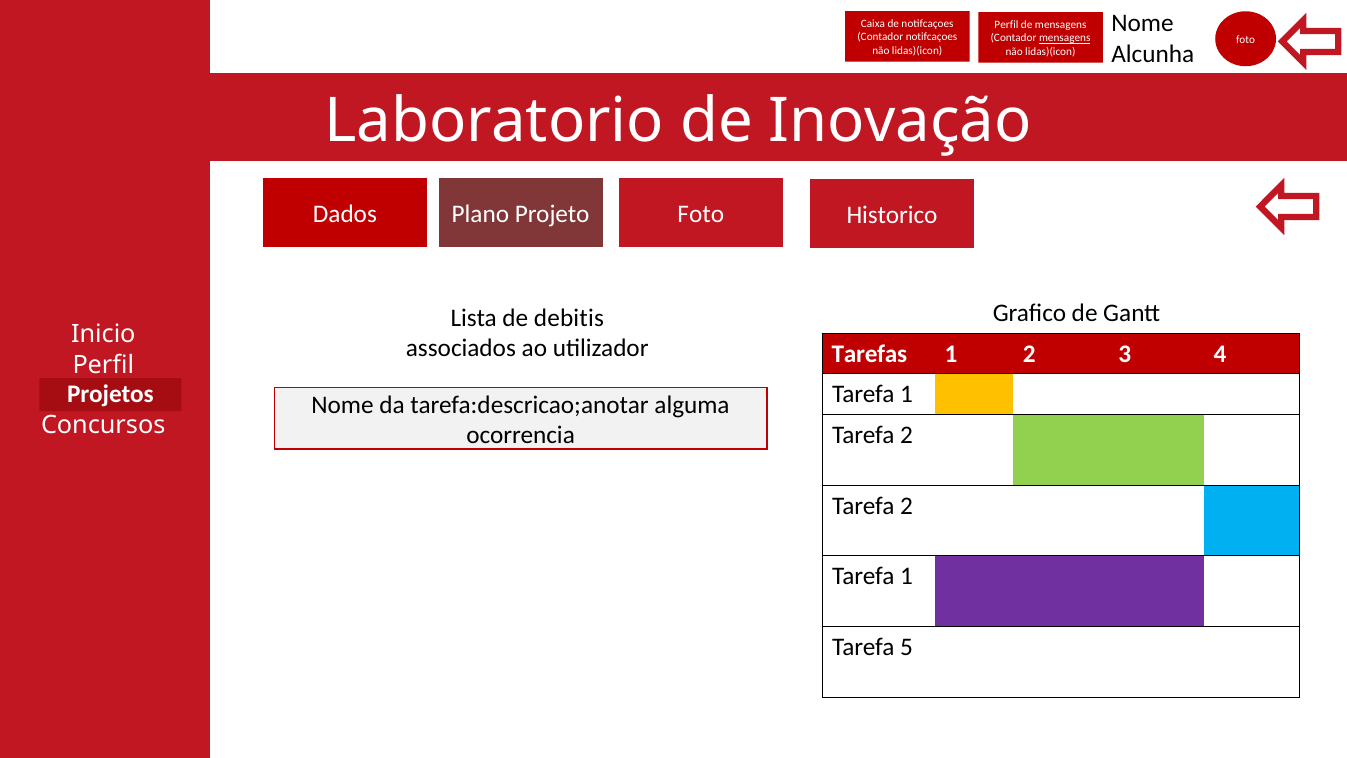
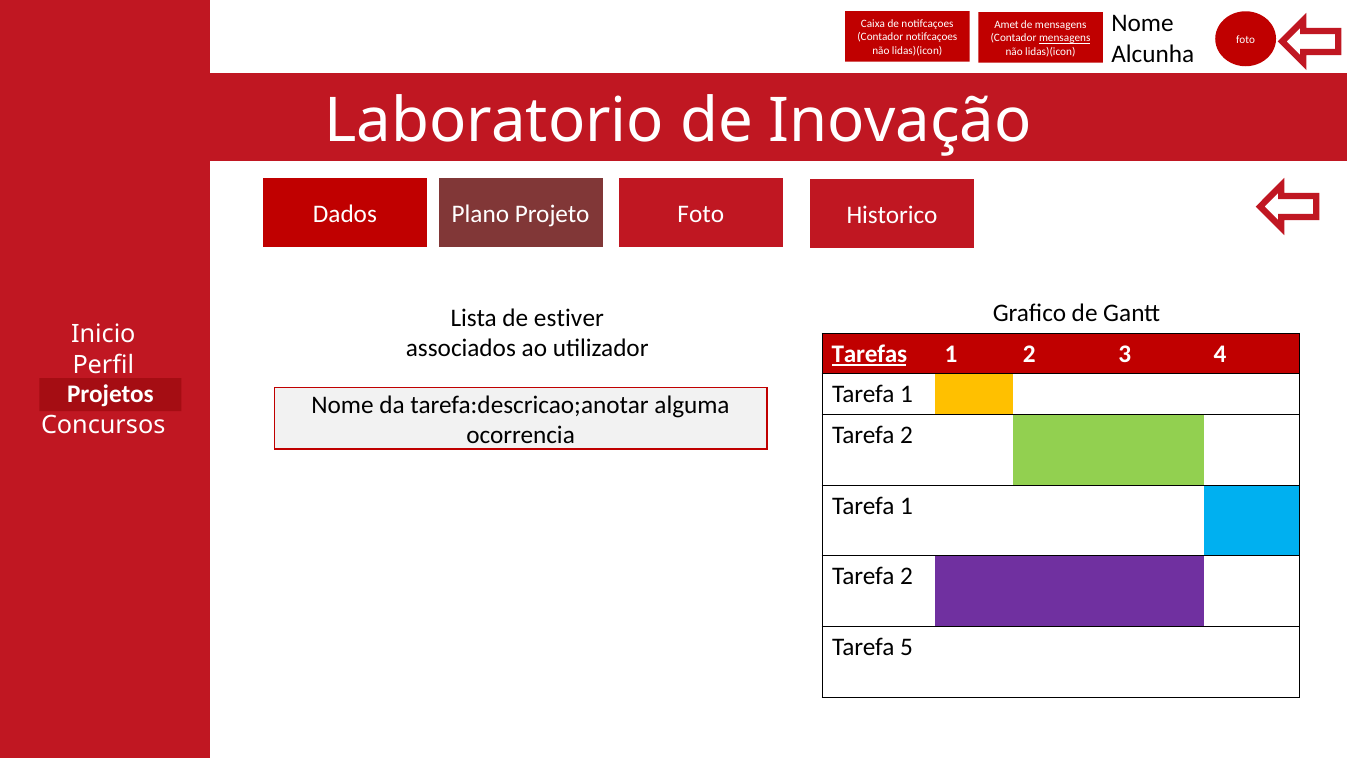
Perfil: Perfil -> Amet (1007, 25)
debitis: debitis -> estiver (569, 318)
Tarefas underline: none -> present (869, 354)
2: 2 -> 1 (907, 505)
1: 1 -> 2 (907, 576)
